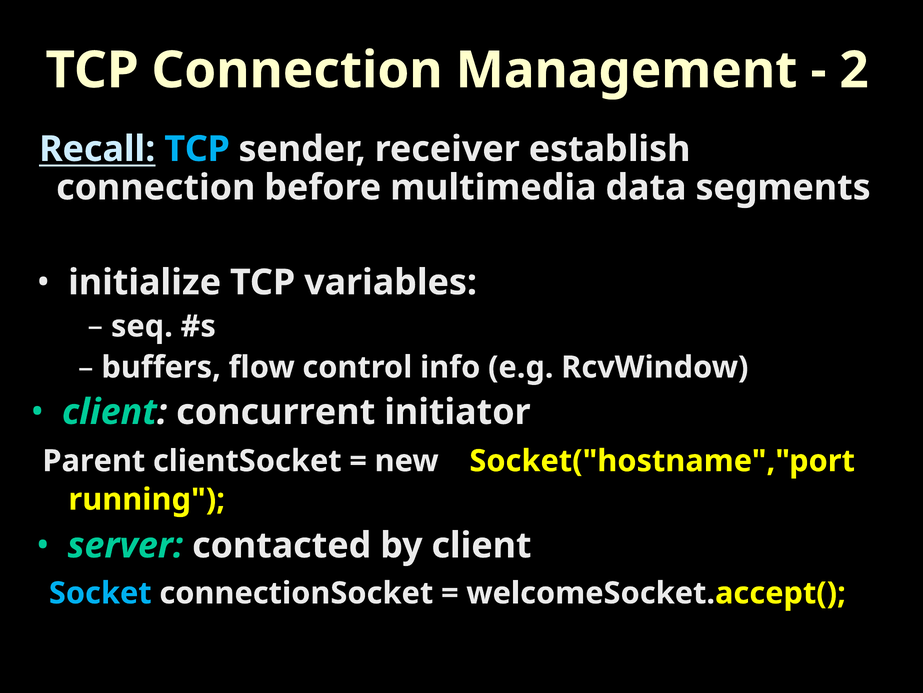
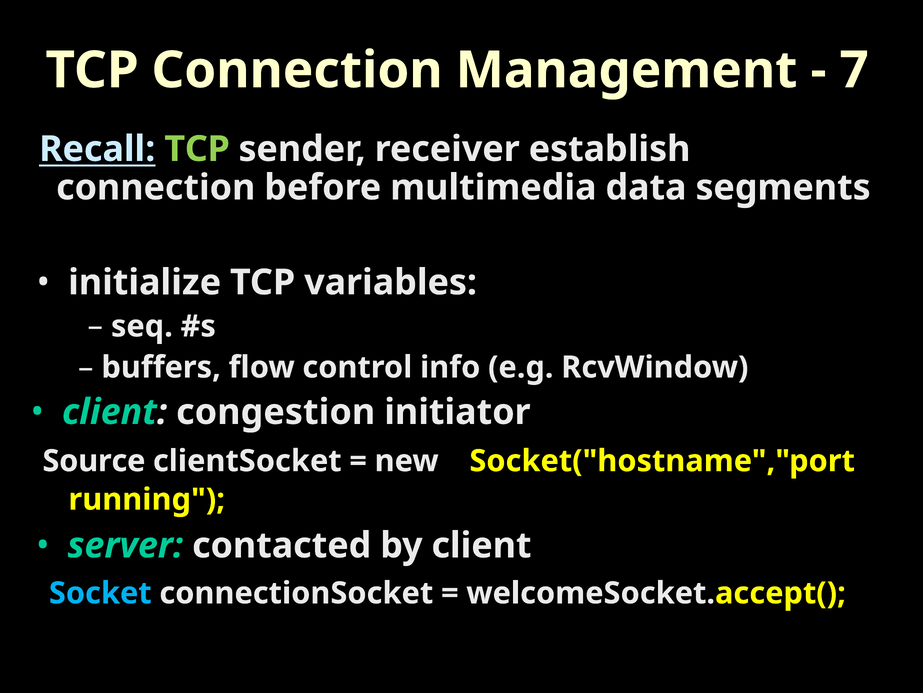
2: 2 -> 7 (854, 70)
TCP colour: light blue -> light green (197, 149)
concurrent: concurrent -> congestion (276, 412)
Parent: Parent -> Source (94, 461)
